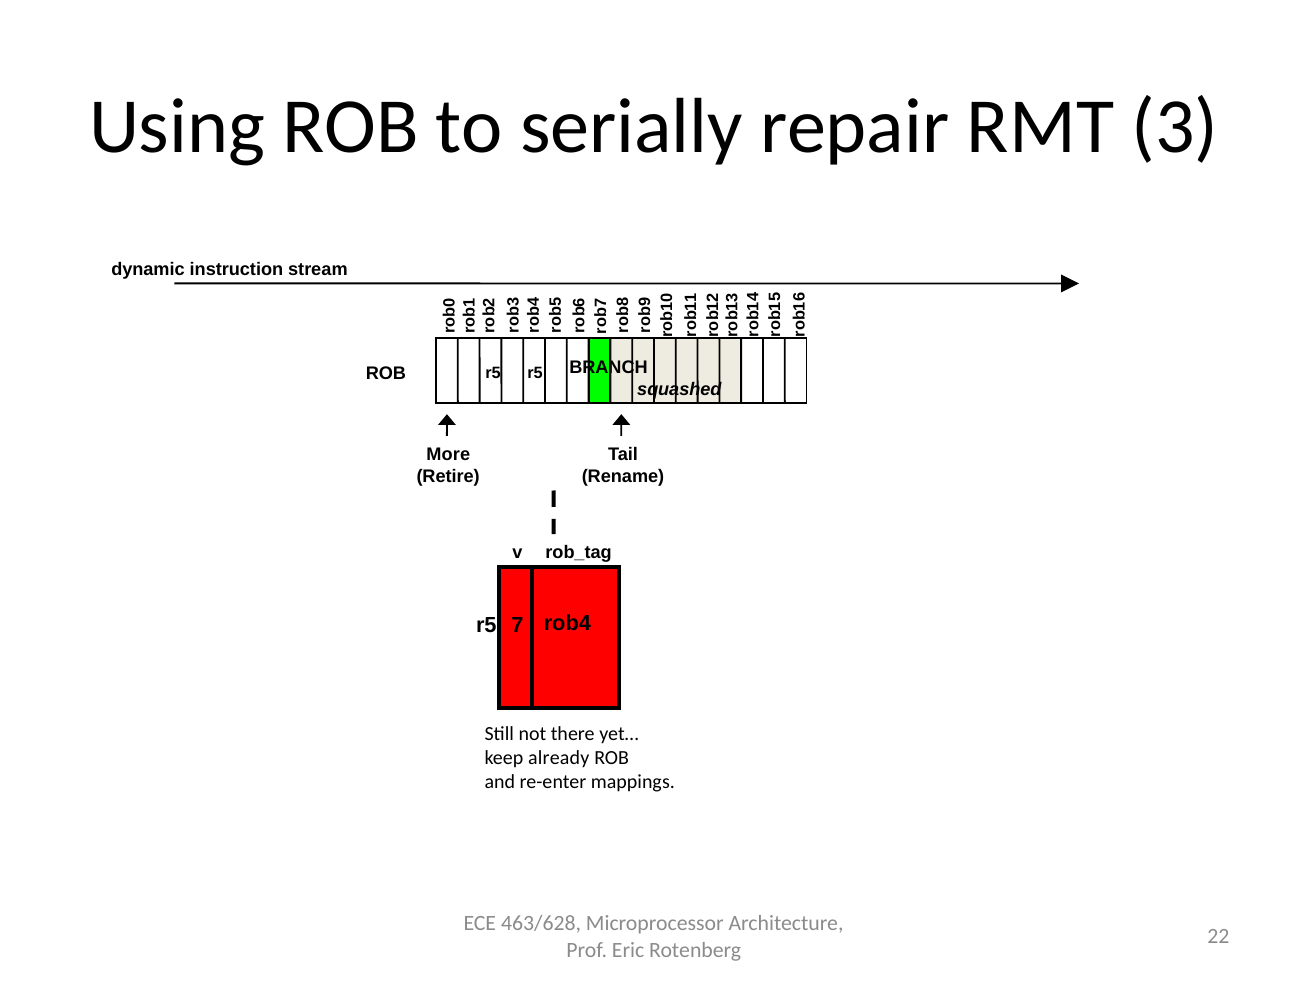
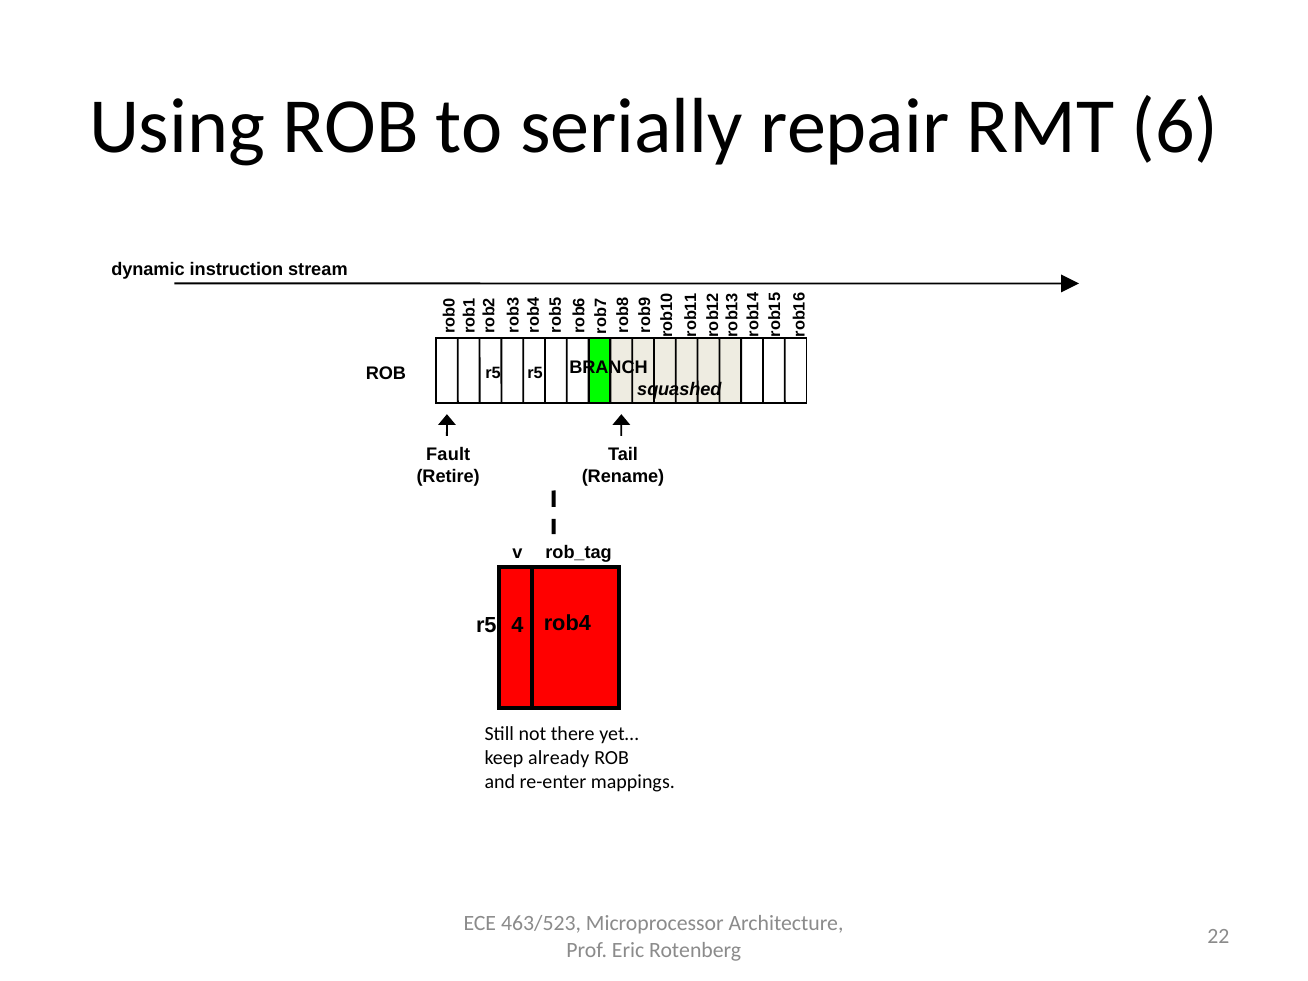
RMT 3: 3 -> 6 (1175, 126)
More: More -> Fault (448, 455)
r5 7: 7 -> 4 (517, 625)
463/628: 463/628 -> 463/523 (541, 924)
